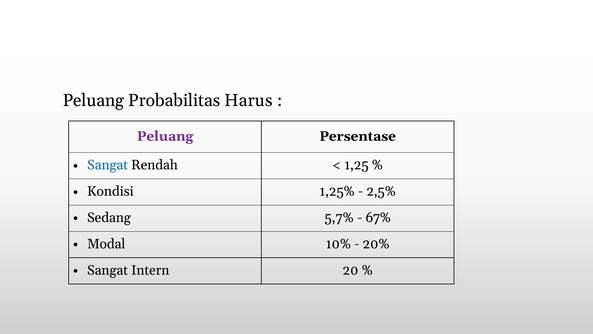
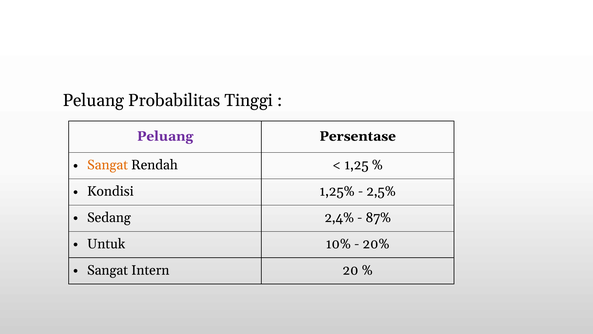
Harus: Harus -> Tinggi (249, 100)
Sangat colour: blue -> orange (108, 165)
5,7%: 5,7% -> 2,4% (339, 217)
67%: 67% -> 87% (378, 217)
Modal: Modal -> Untuk (106, 244)
